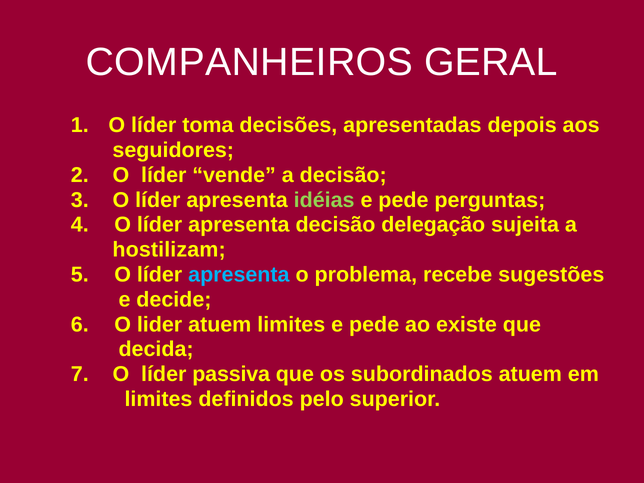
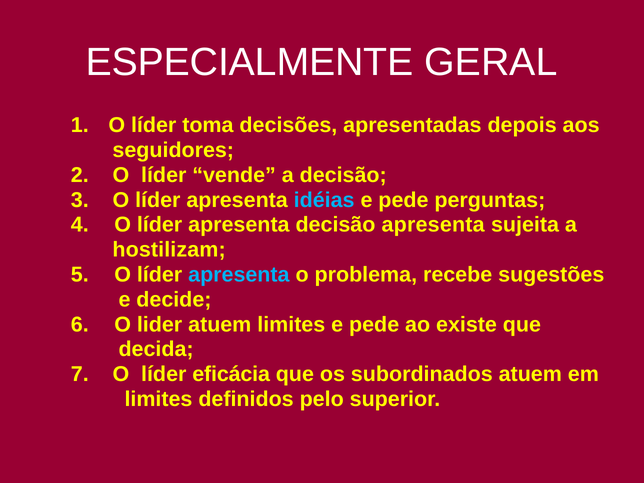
COMPANHEIROS: COMPANHEIROS -> ESPECIALMENTE (250, 62)
idéias colour: light green -> light blue (324, 200)
decisão delegação: delegação -> apresenta (433, 225)
passiva: passiva -> eficácia (231, 374)
